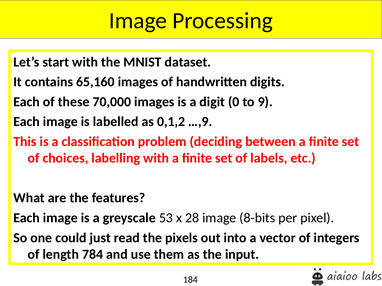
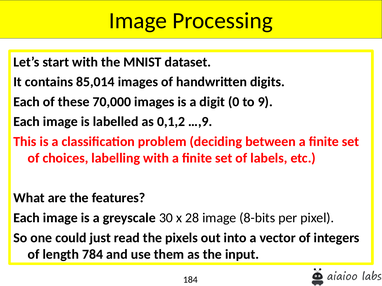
65,160: 65,160 -> 85,014 (95, 82)
53: 53 -> 30 (166, 218)
